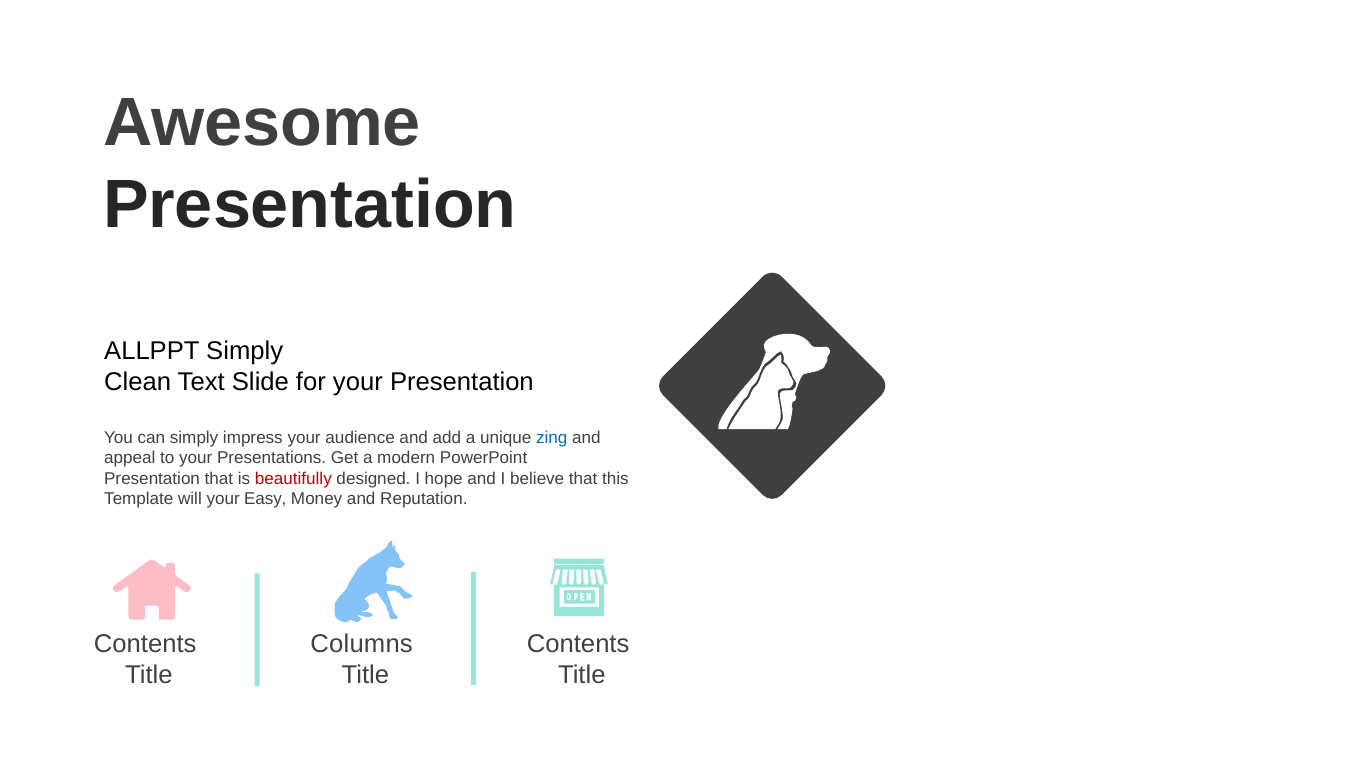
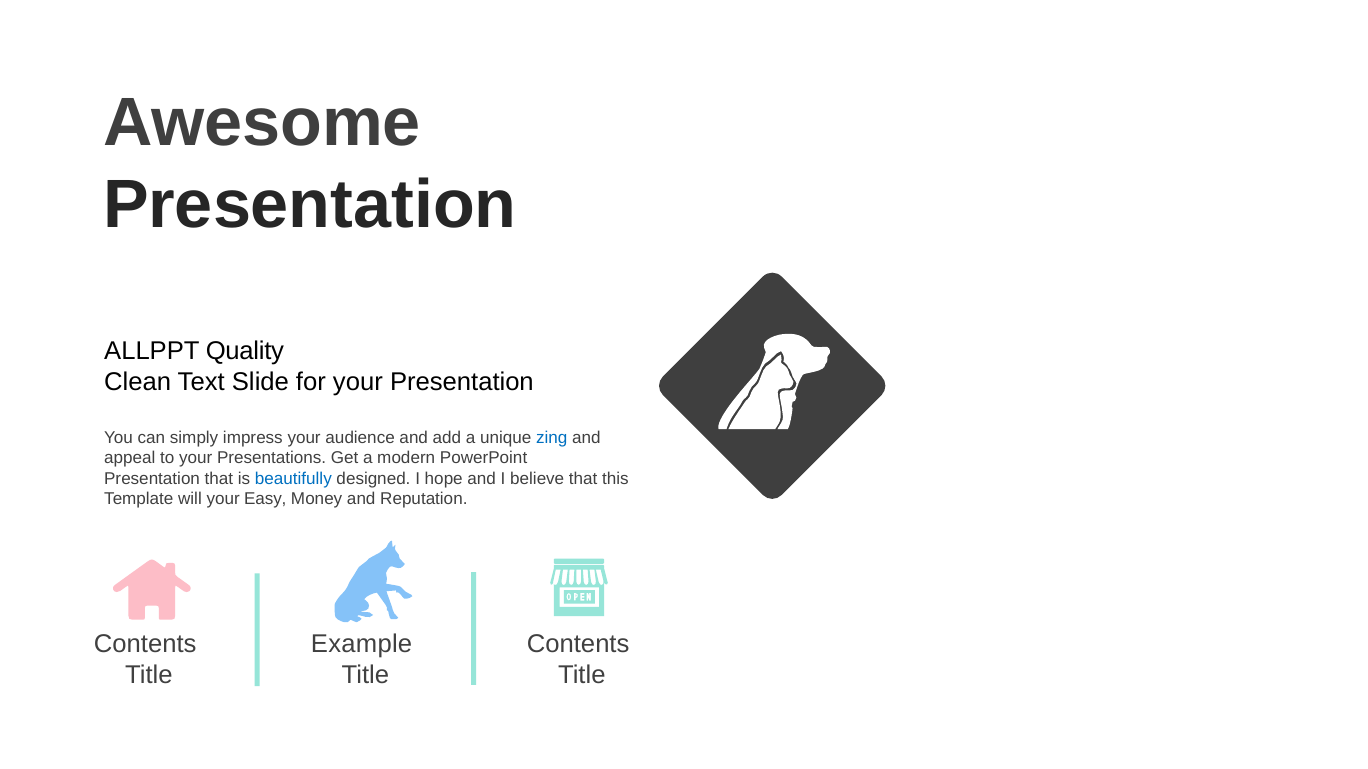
ALLPPT Simply: Simply -> Quality (245, 351)
beautifully colour: red -> blue (293, 479)
Columns: Columns -> Example (362, 644)
